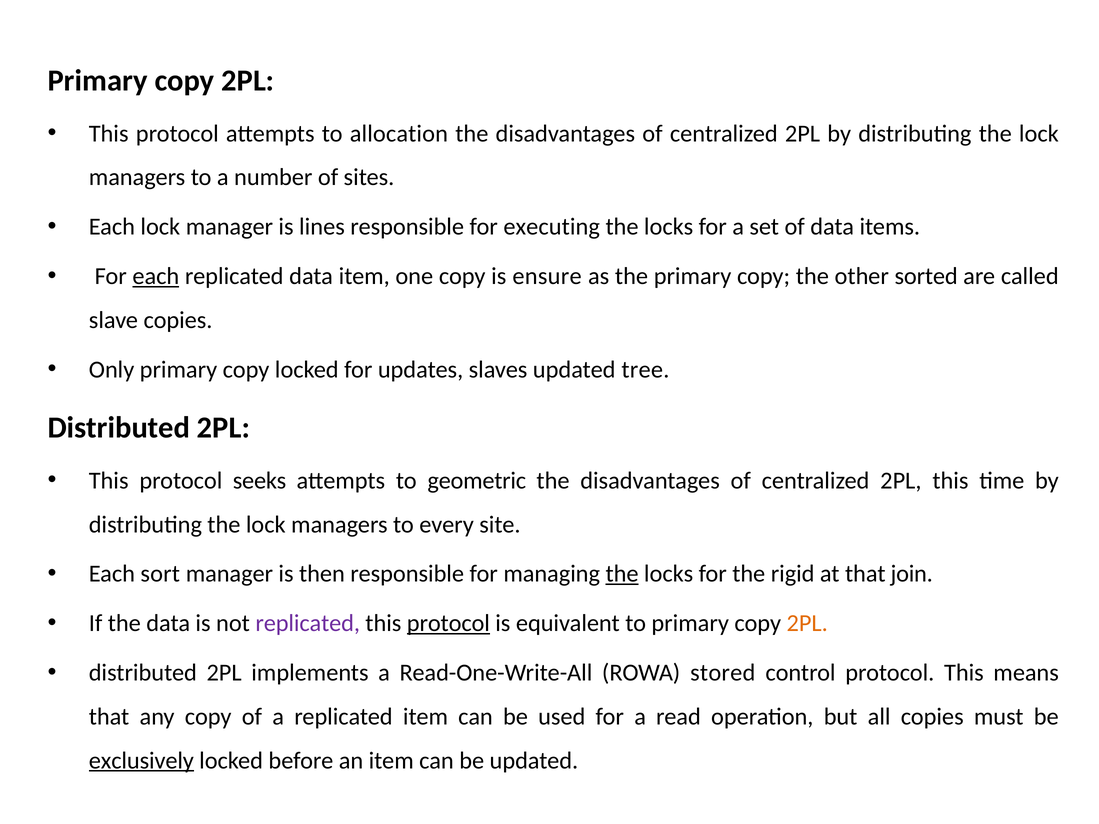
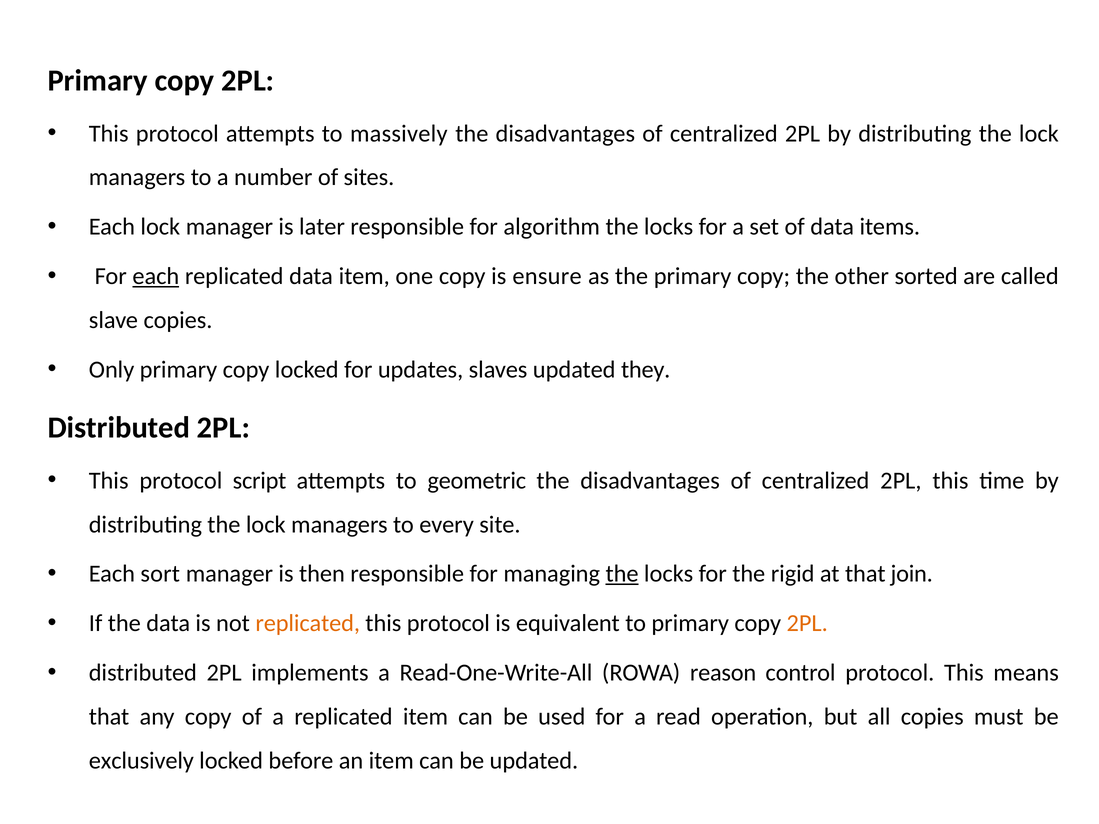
allocation: allocation -> massively (399, 134)
lines: lines -> later (322, 227)
executing: executing -> algorithm (552, 227)
tree: tree -> they (646, 370)
seeks: seeks -> script (260, 481)
replicated colour: purple -> orange (308, 623)
protocol underline: present -> none (448, 623)
stored: stored -> reason (723, 673)
exclusively underline: present -> none (141, 761)
